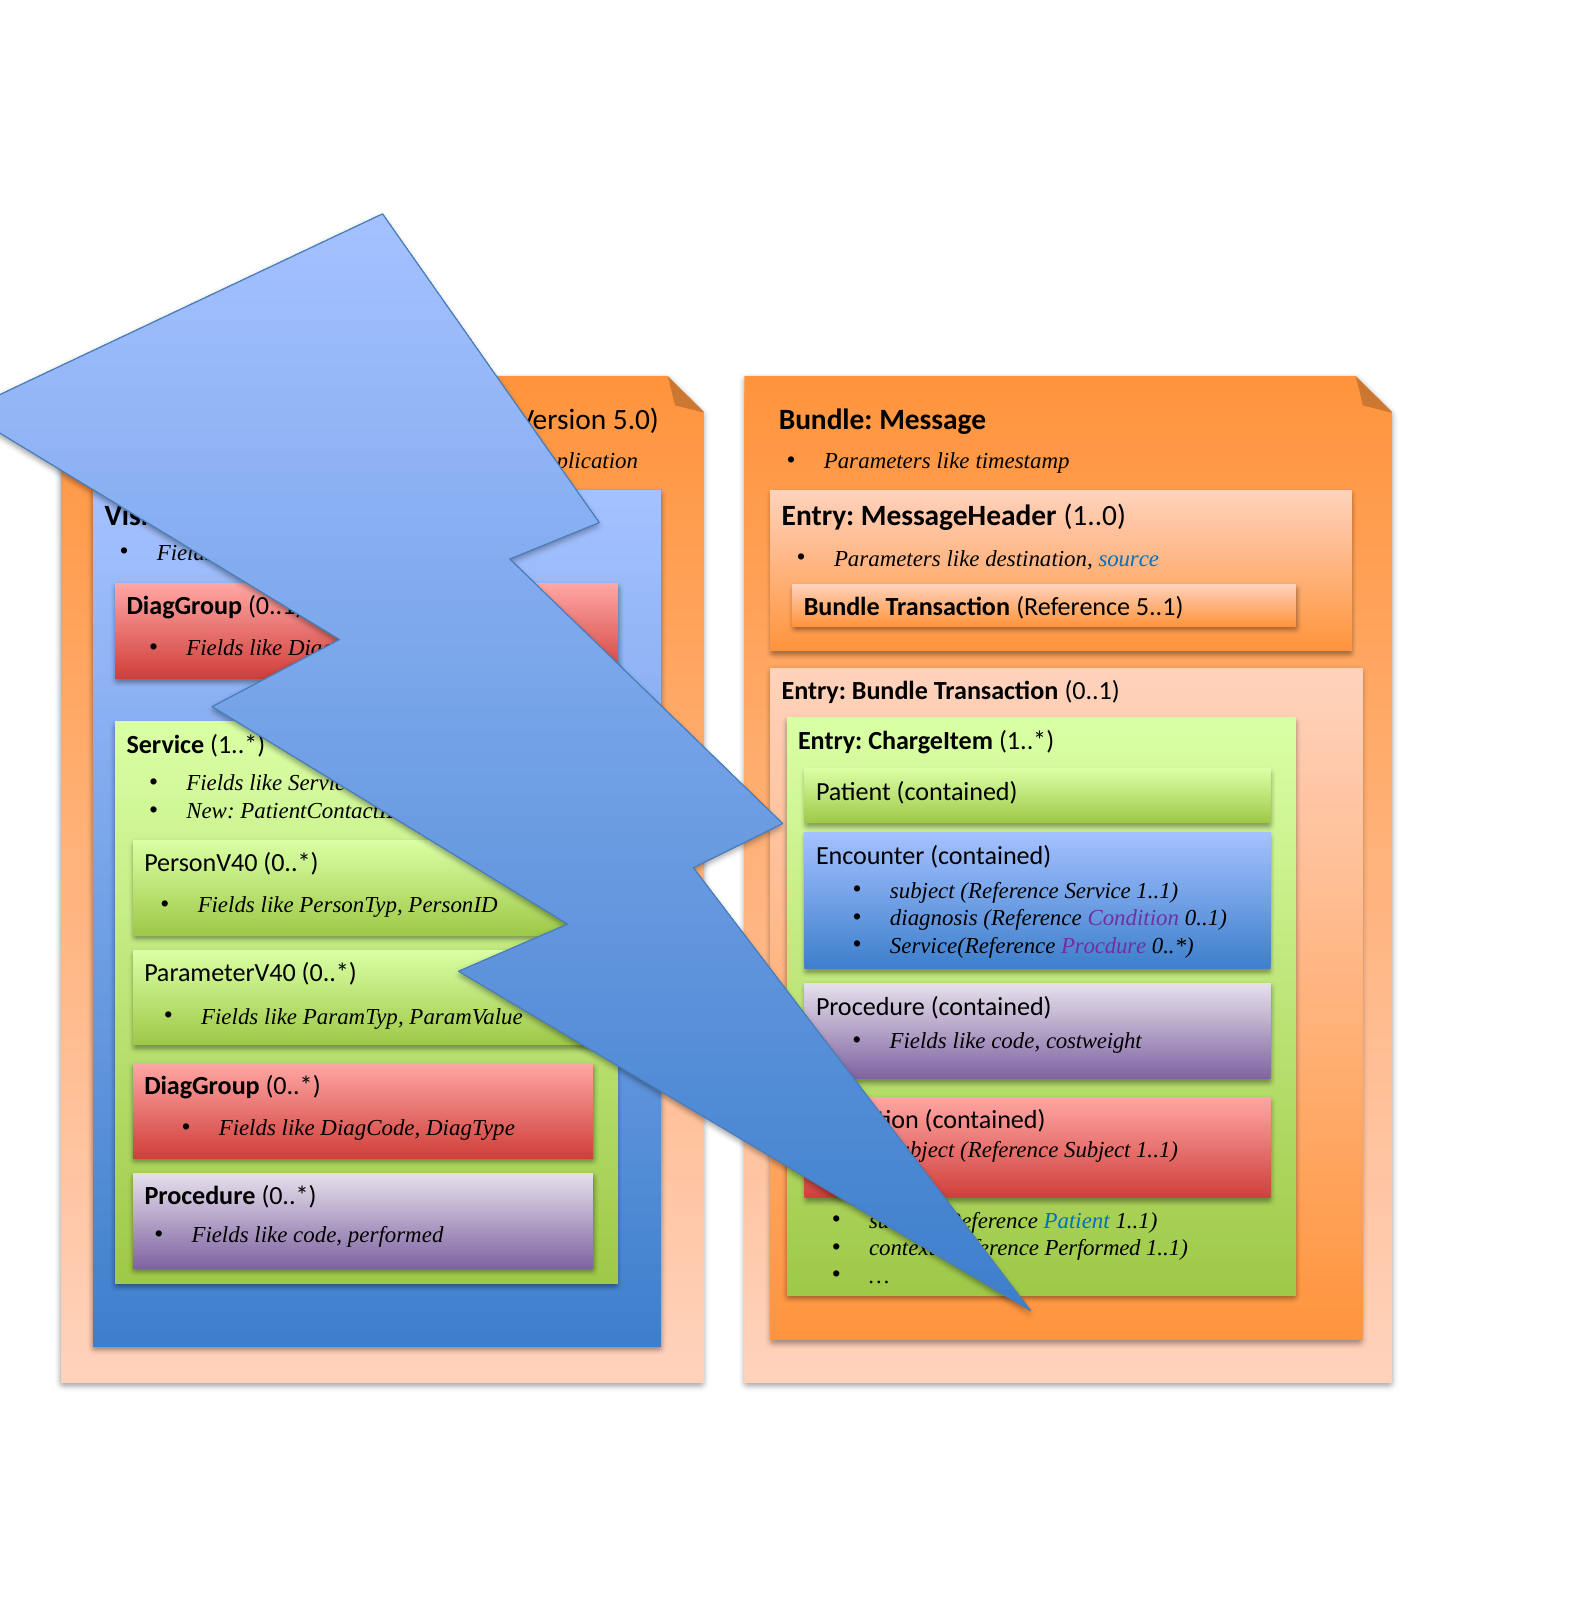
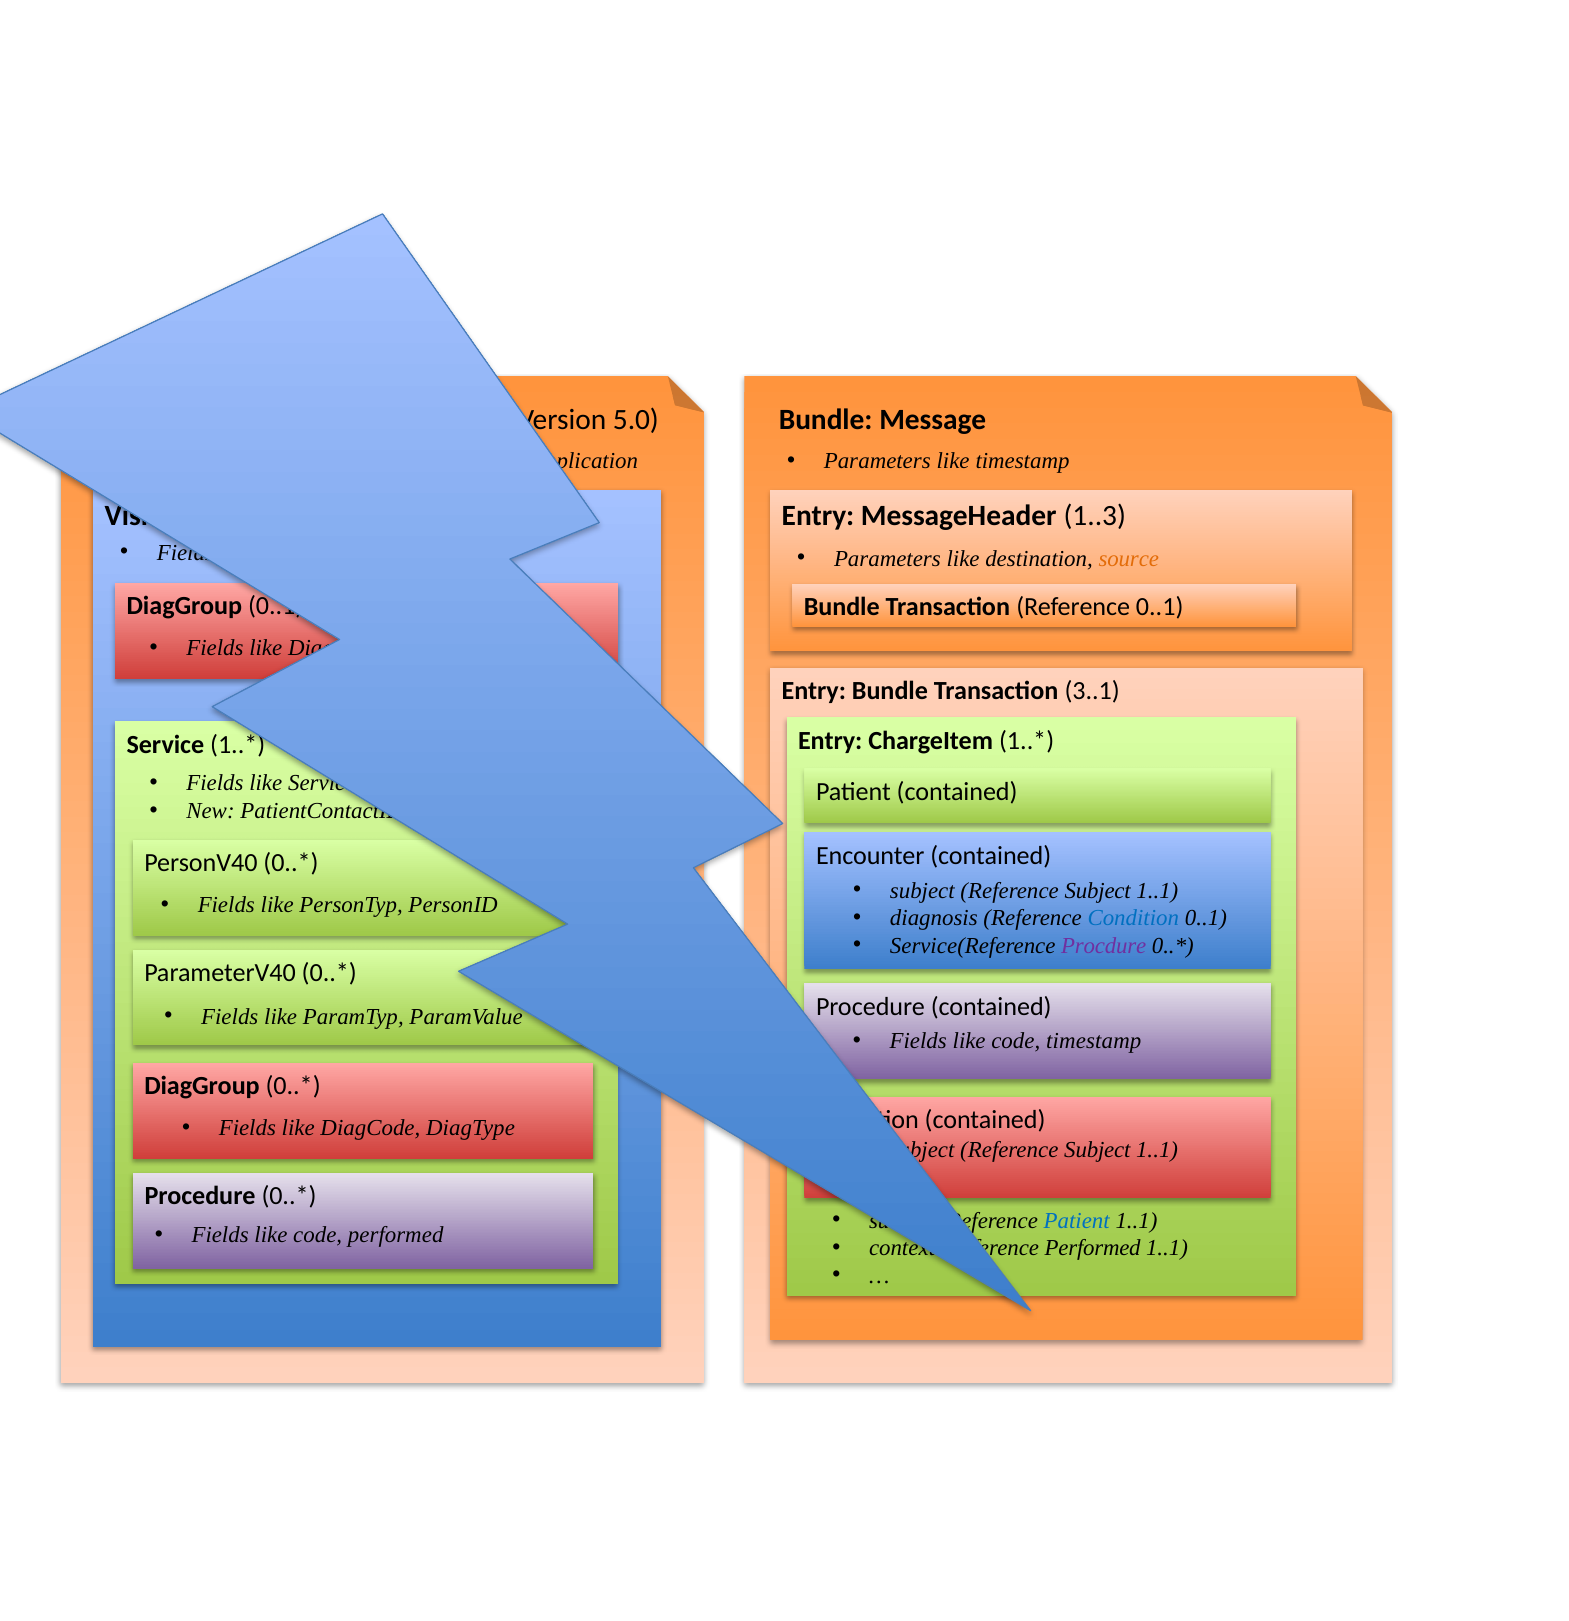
1..0: 1..0 -> 1..3 (1095, 516)
source colour: blue -> orange (1129, 559)
5..1: 5..1 -> 0..1 (1160, 607)
0..1: 0..1 -> 3..1 (1092, 691)
Service: Service -> Subject (1098, 891)
Condition colour: purple -> blue (1133, 918)
costweight: costweight -> timestamp (1094, 1042)
